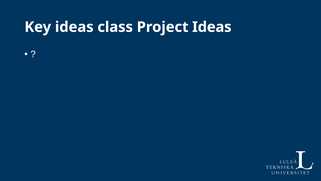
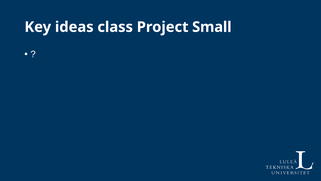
Project Ideas: Ideas -> Small (212, 27)
